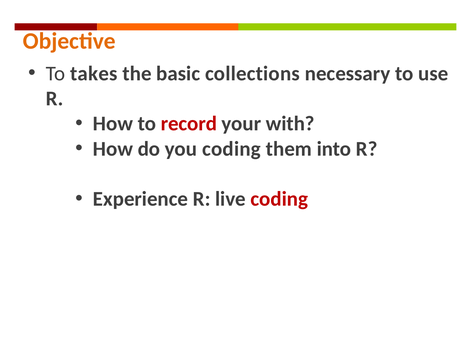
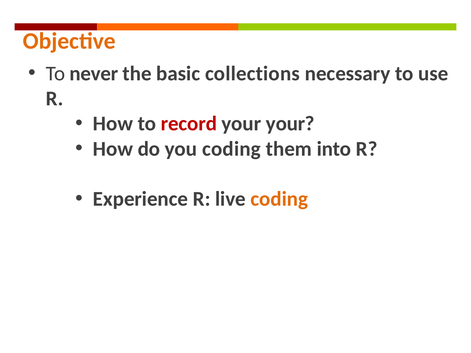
takes: takes -> never (94, 74)
your with: with -> your (290, 124)
coding colour: red -> orange (279, 199)
